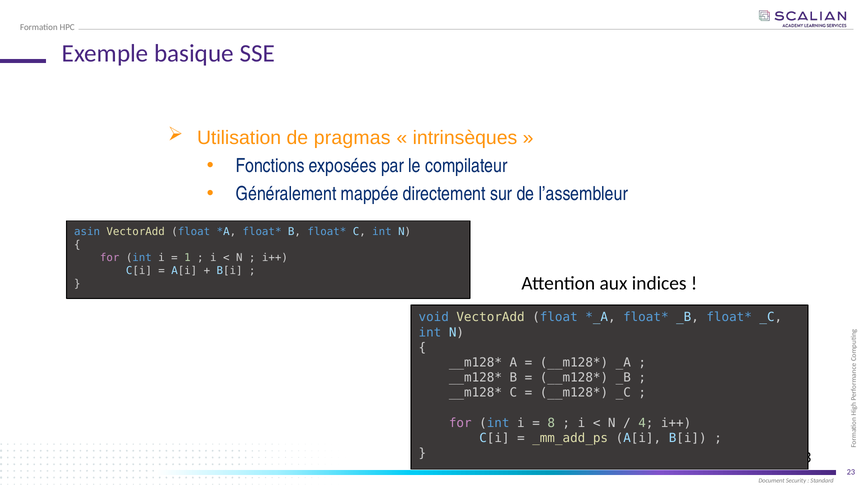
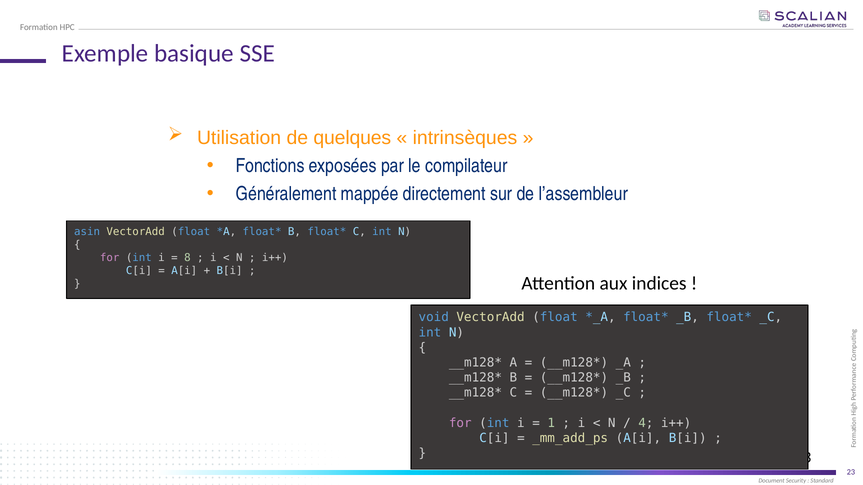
pragmas: pragmas -> quelques (352, 138)
1: 1 -> 8 (187, 258)
8: 8 -> 1 (551, 423)
